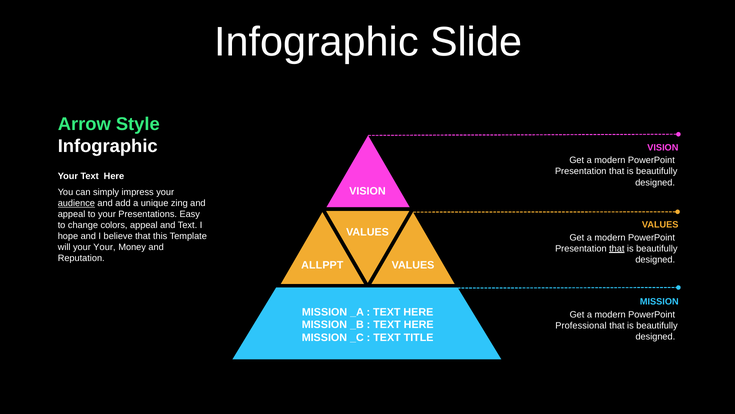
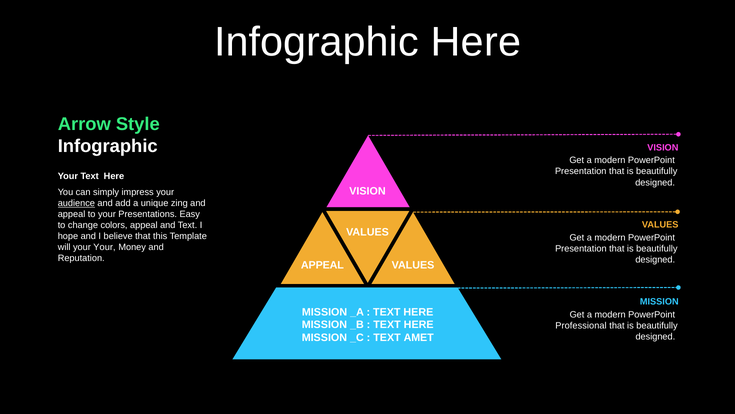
Infographic Slide: Slide -> Here (476, 42)
that underline: present -> none (617, 248)
ALLPPT: ALLPPT -> APPEAL (322, 265)
TITLE: TITLE -> AMET (419, 337)
